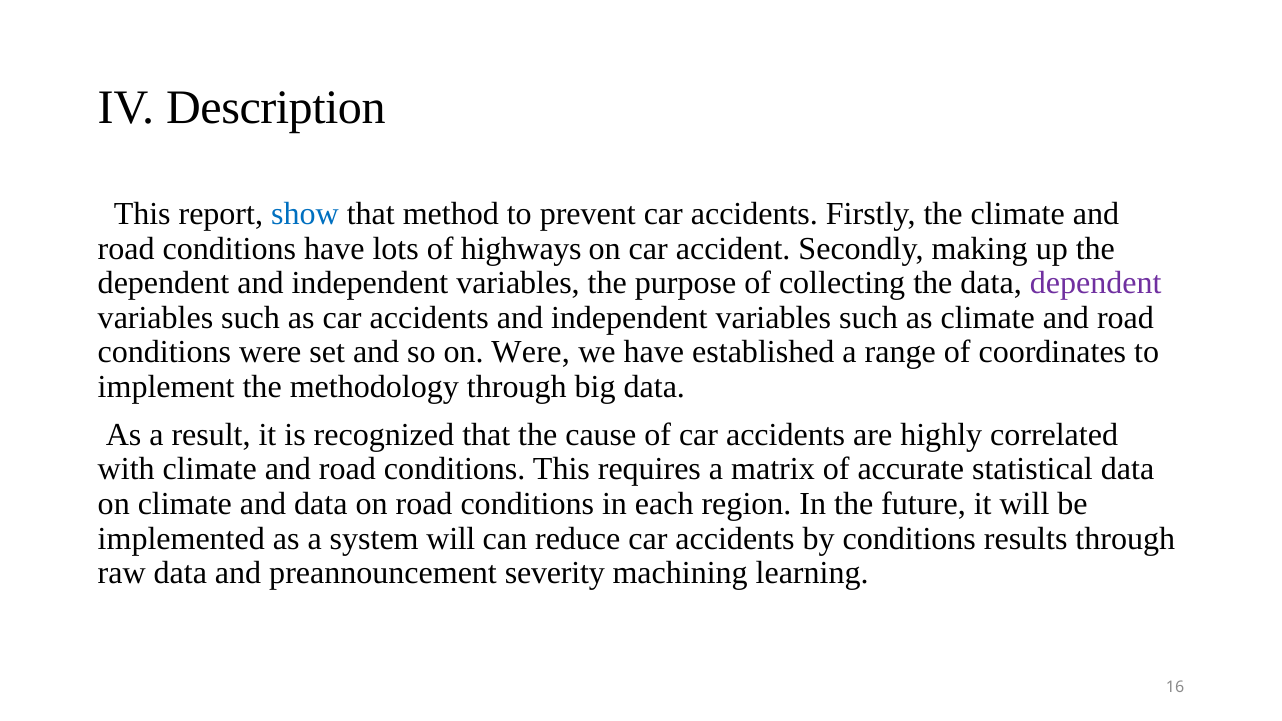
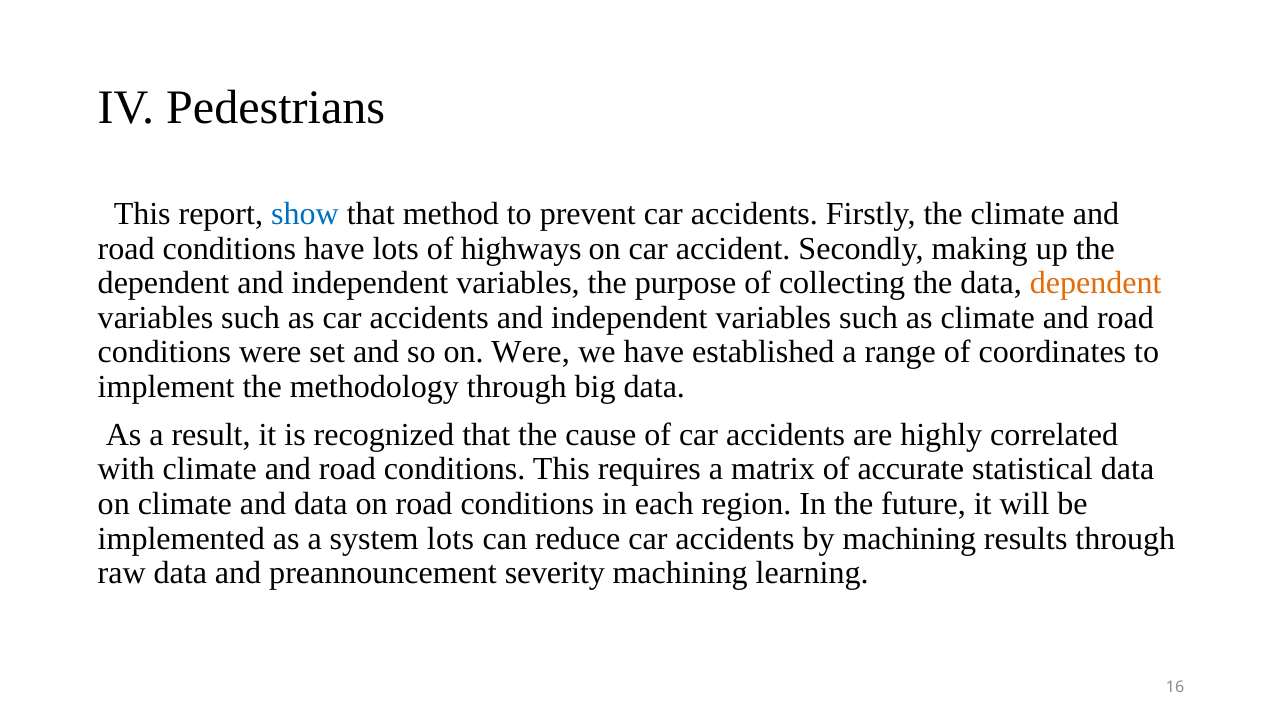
Description: Description -> Pedestrians (276, 108)
dependent colour: purple -> orange (1096, 283)
system will: will -> lots (451, 539)
by conditions: conditions -> machining (909, 539)
